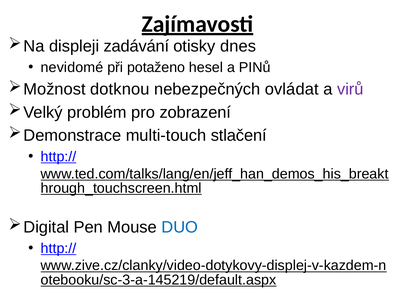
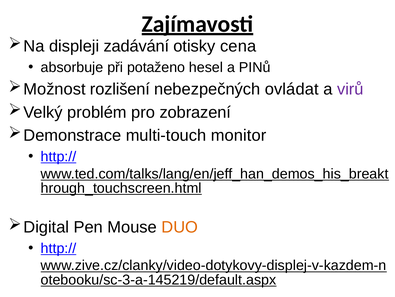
dnes: dnes -> cena (238, 46)
nevidomé: nevidomé -> absorbuje (72, 67)
dotknou: dotknou -> rozlišení (120, 89)
stlačení: stlačení -> monitor (239, 135)
DUO colour: blue -> orange (180, 227)
